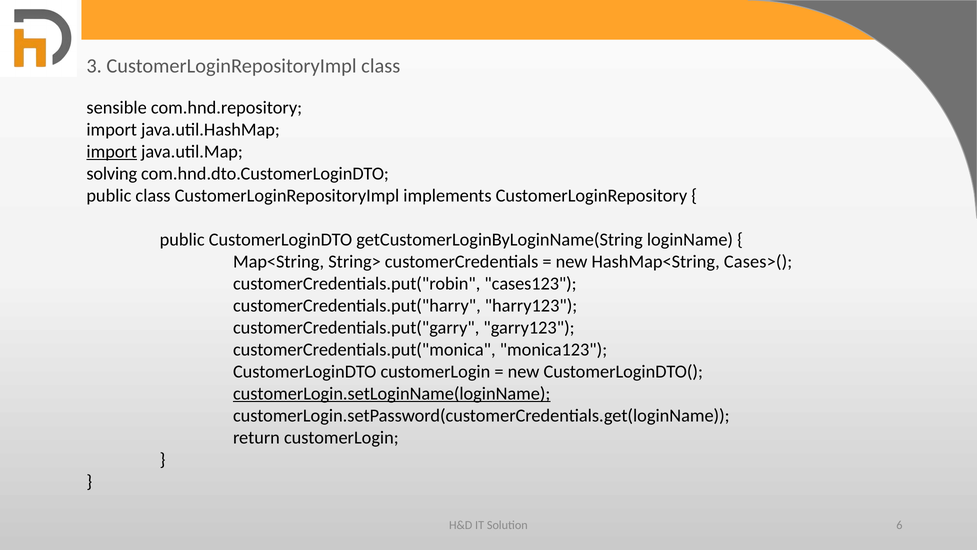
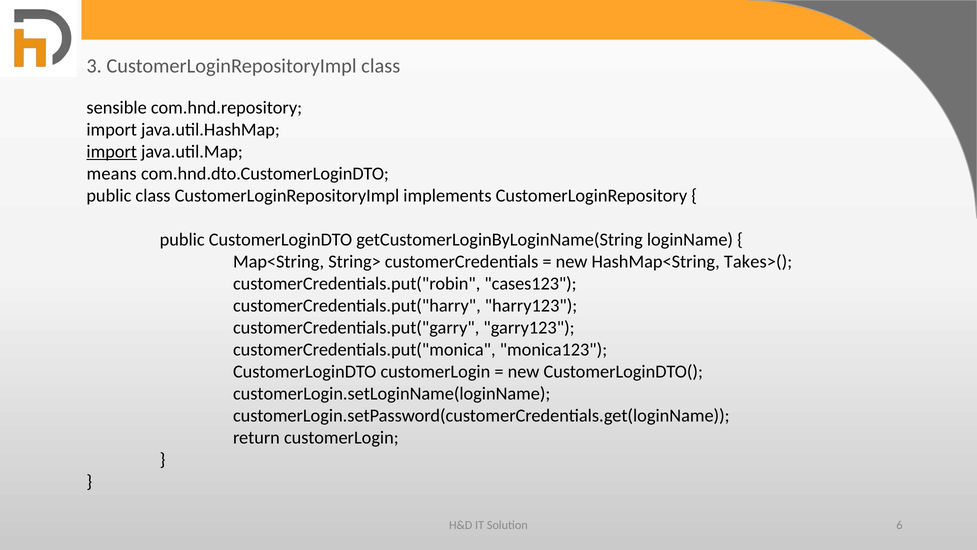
solving: solving -> means (112, 173)
Cases>(: Cases>( -> Takes>( (758, 261)
customerLogin.setLoginName(loginName underline: present -> none (392, 393)
